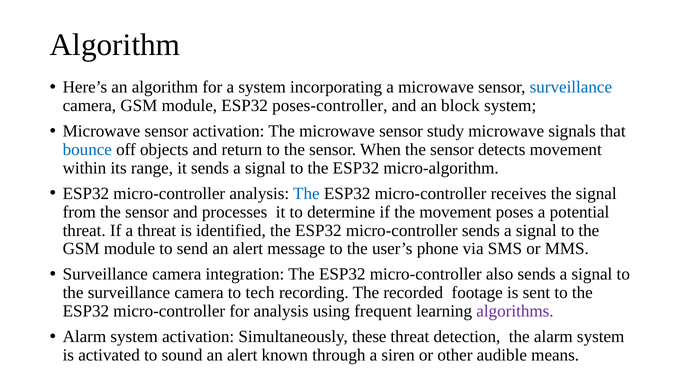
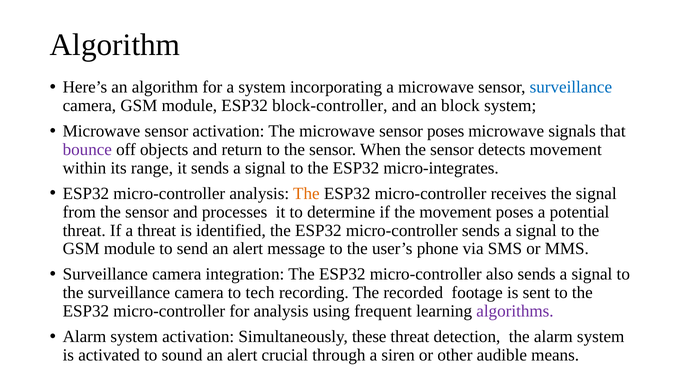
poses-controller: poses-controller -> block-controller (330, 106)
sensor study: study -> poses (446, 131)
bounce colour: blue -> purple (87, 150)
micro-algorithm: micro-algorithm -> micro-integrates (441, 168)
The colour: blue -> orange (306, 194)
known: known -> crucial (285, 355)
